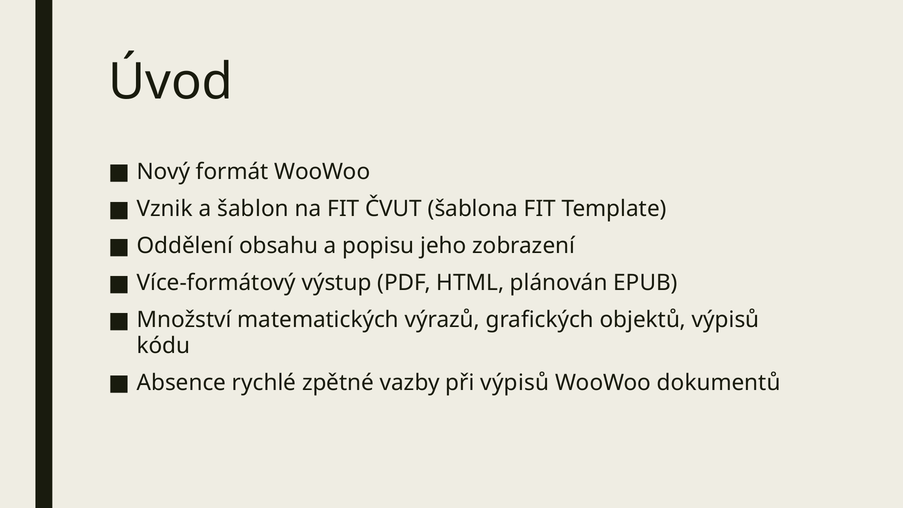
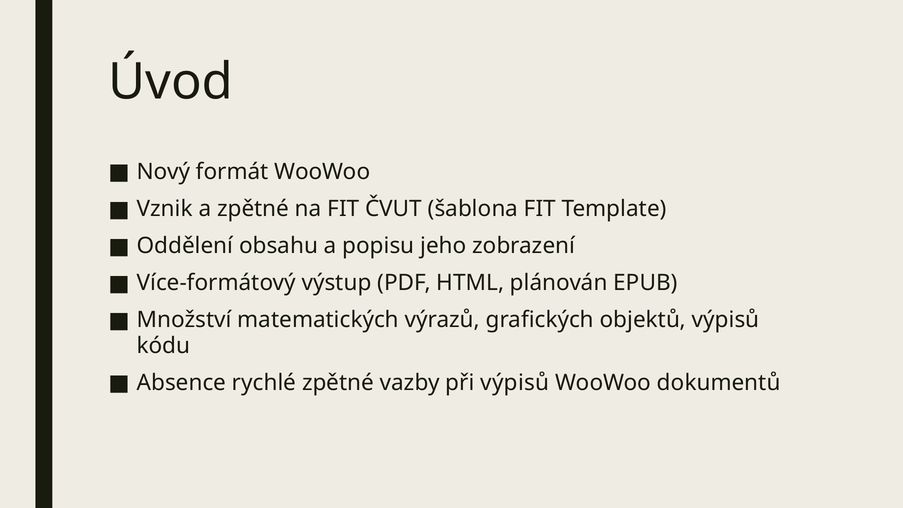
a šablon: šablon -> zpětné (253, 209)
